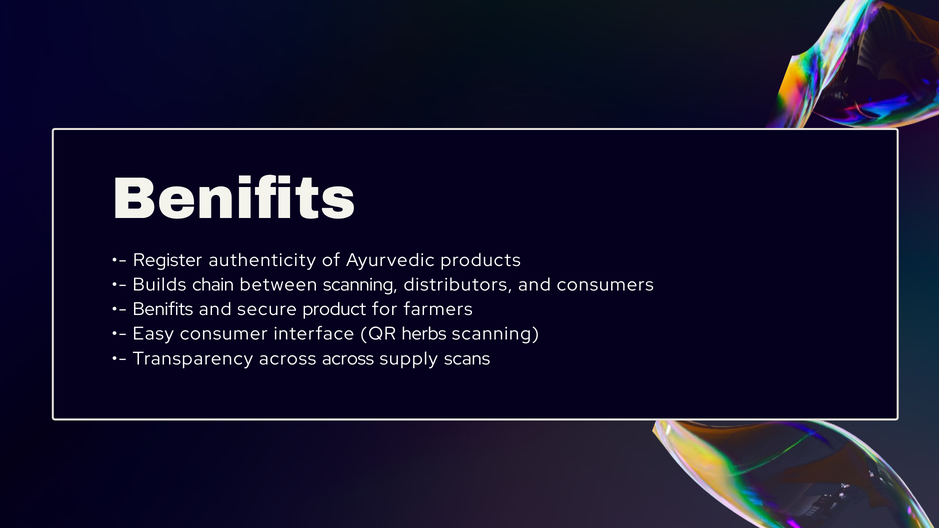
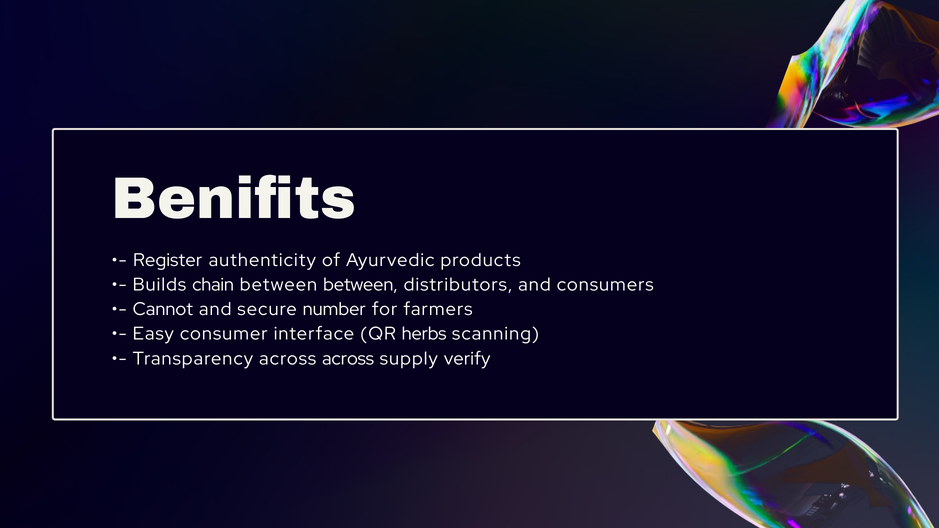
between scanning: scanning -> between (360, 285)
Benifits: Benifits -> Cannot (163, 309)
product: product -> number (334, 309)
scans: scans -> verify (467, 359)
